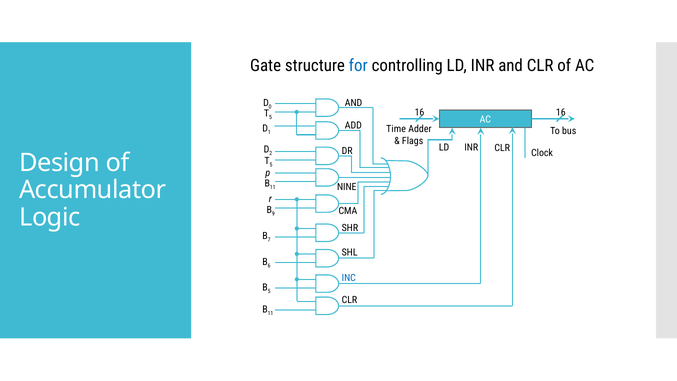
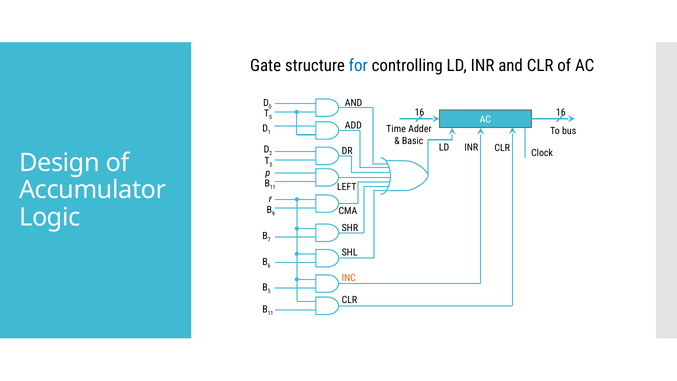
Flags: Flags -> Basic (413, 141)
NINE: NINE -> LEFT (347, 187)
INC colour: blue -> orange (349, 278)
